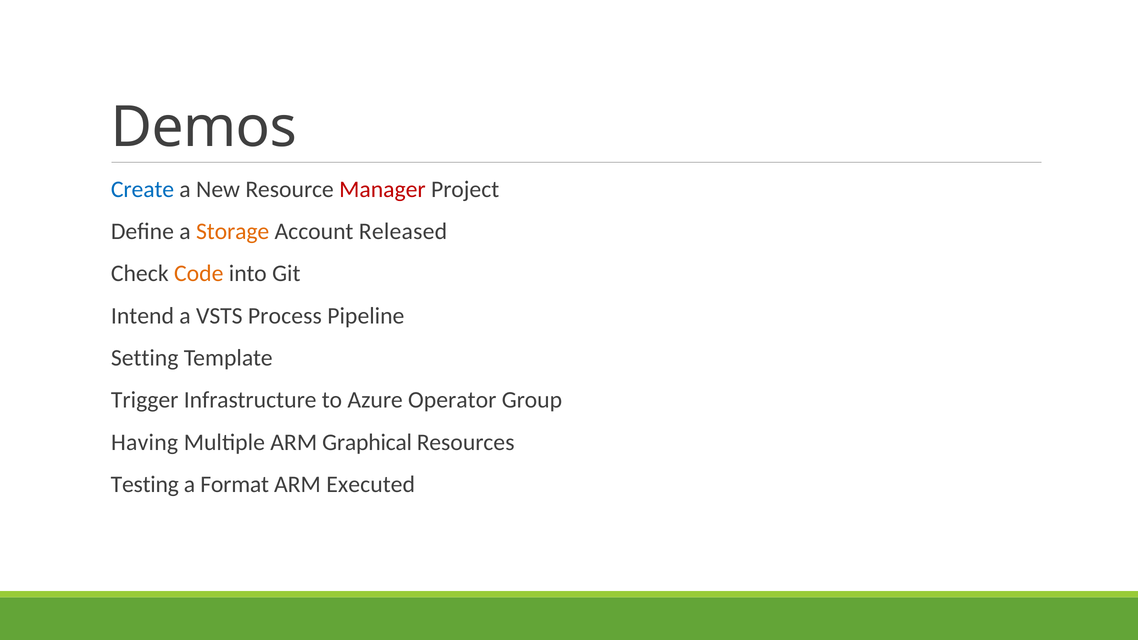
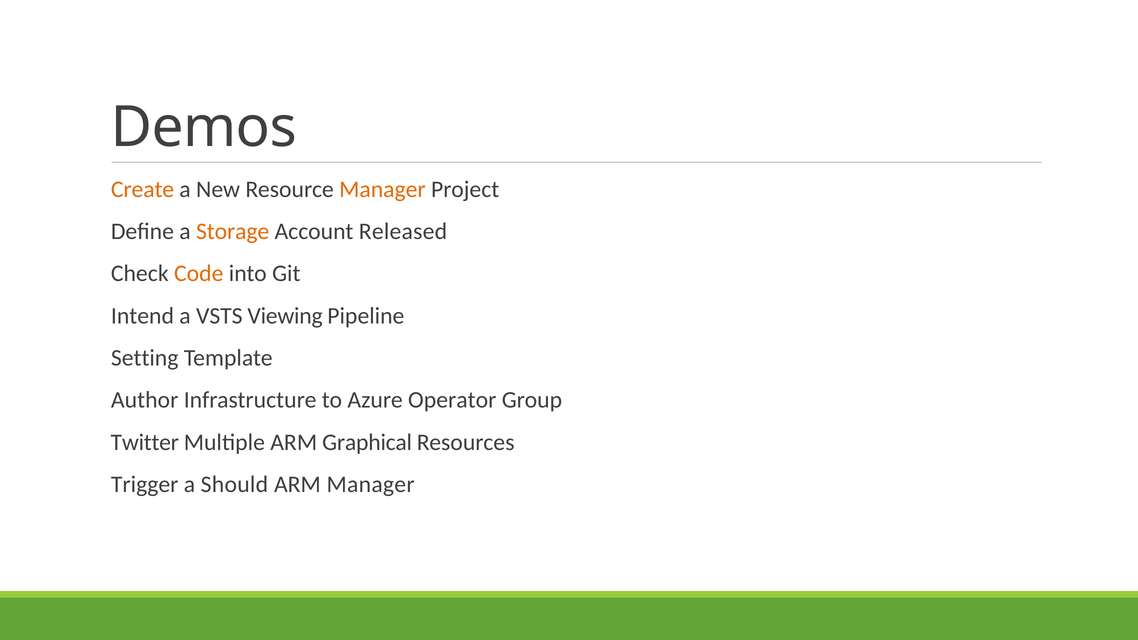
Create colour: blue -> orange (143, 189)
Manager colour: red -> orange (382, 189)
Process: Process -> Viewing (285, 316)
Trigger: Trigger -> Author (145, 400)
Having: Having -> Twitter (145, 442)
Testing: Testing -> Trigger (145, 485)
Format: Format -> Should (234, 485)
ARM Executed: Executed -> Manager (371, 485)
